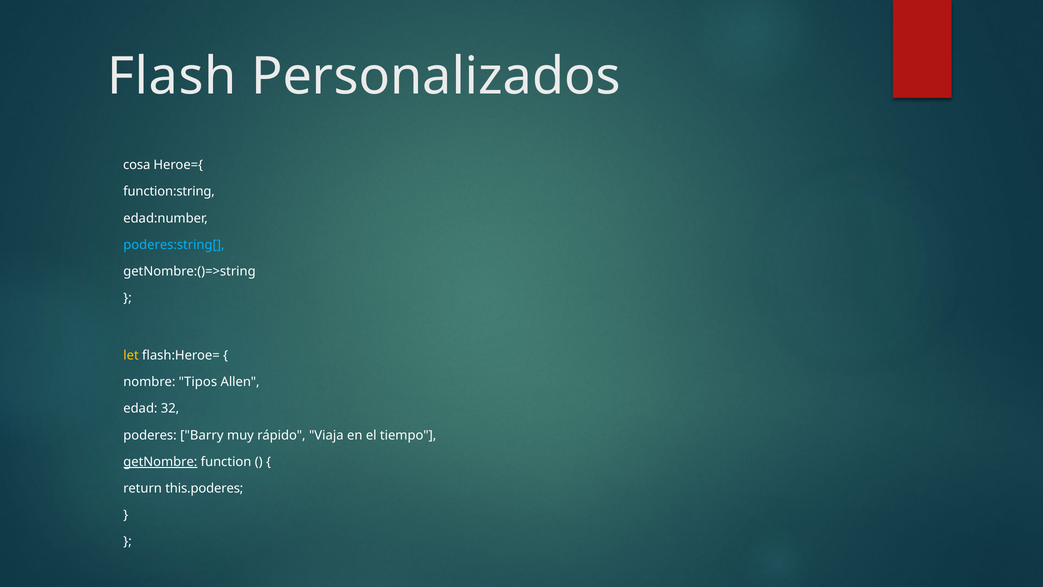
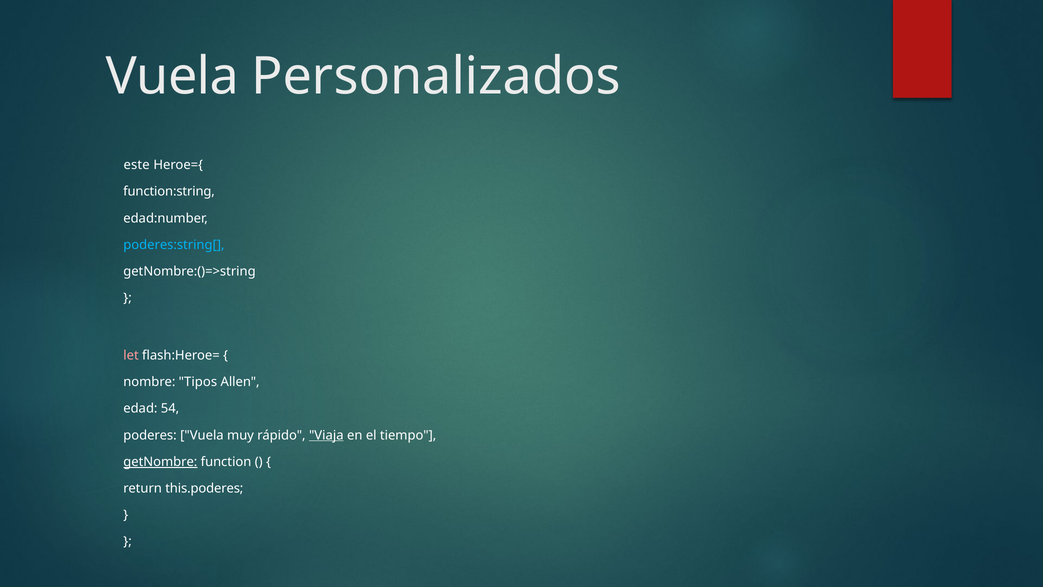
Flash: Flash -> Vuela (172, 76)
cosa: cosa -> este (137, 165)
let colour: yellow -> pink (131, 355)
32: 32 -> 54 (170, 408)
poderes Barry: Barry -> Vuela (202, 435)
Viaja underline: none -> present (326, 435)
